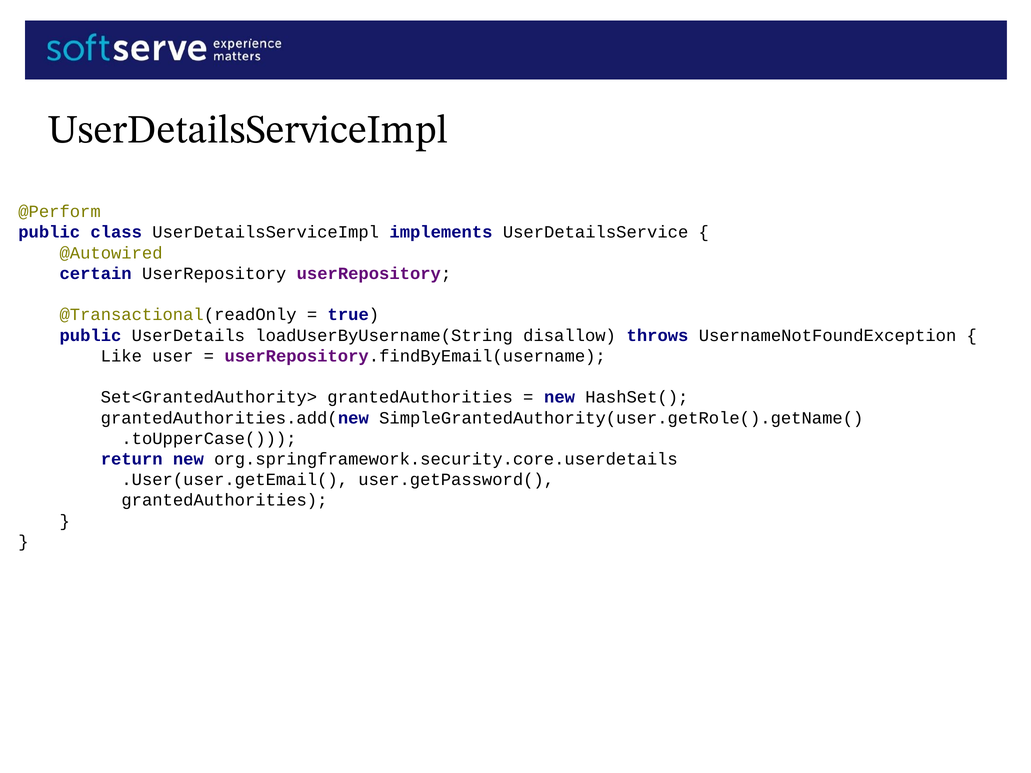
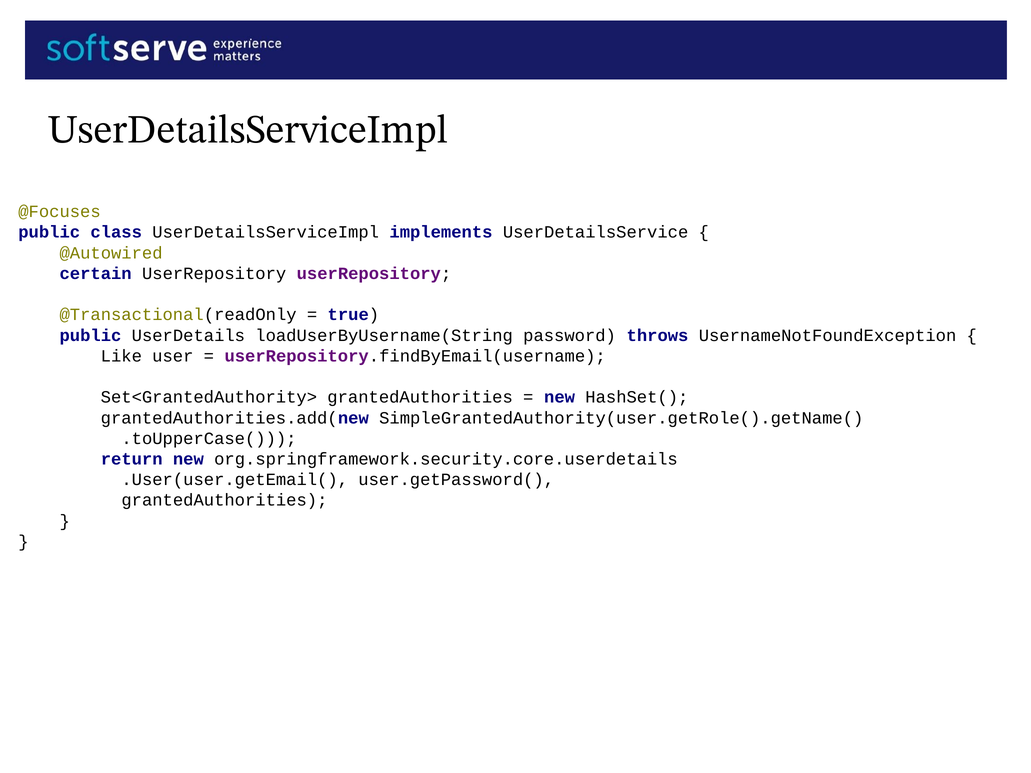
@Perform: @Perform -> @Focuses (60, 212)
disallow: disallow -> password (570, 335)
